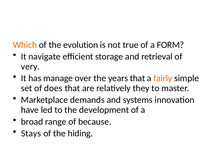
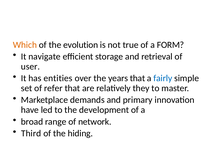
very: very -> user (30, 67)
manage: manage -> entities (58, 78)
fairly colour: orange -> blue (163, 78)
does: does -> refer (53, 88)
systems: systems -> primary (138, 100)
because: because -> network (95, 122)
Stays: Stays -> Third (31, 134)
